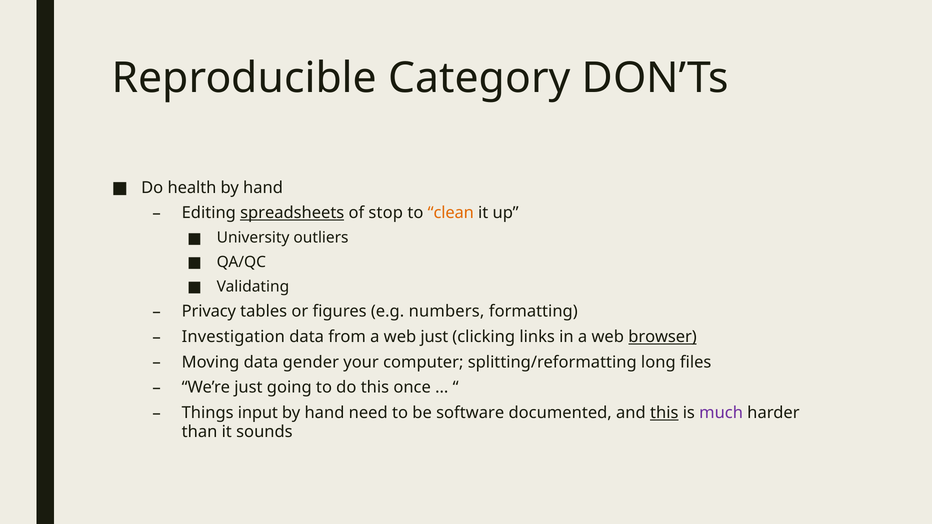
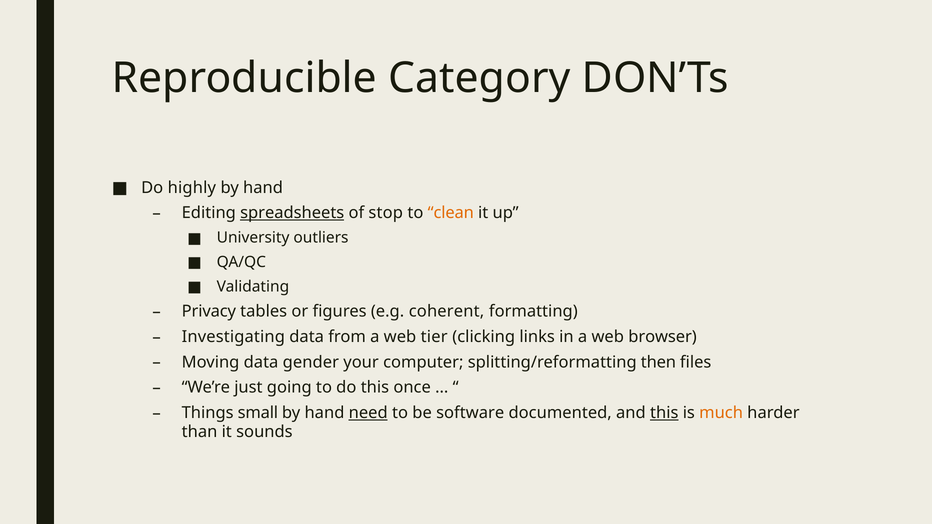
health: health -> highly (192, 188)
numbers: numbers -> coherent (446, 311)
Investigation: Investigation -> Investigating (233, 337)
web just: just -> tier (434, 337)
browser underline: present -> none (663, 337)
long: long -> then (658, 362)
input: input -> small (258, 413)
need underline: none -> present (368, 413)
much colour: purple -> orange (721, 413)
